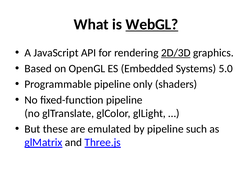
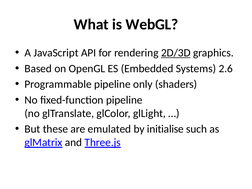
WebGL underline: present -> none (152, 24)
5.0: 5.0 -> 2.6 (226, 69)
by pipeline: pipeline -> initialise (165, 129)
